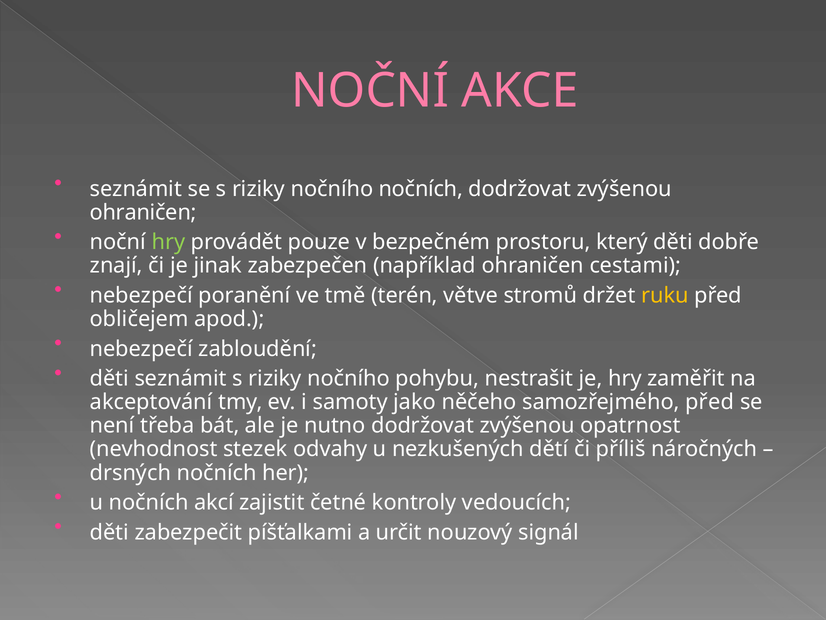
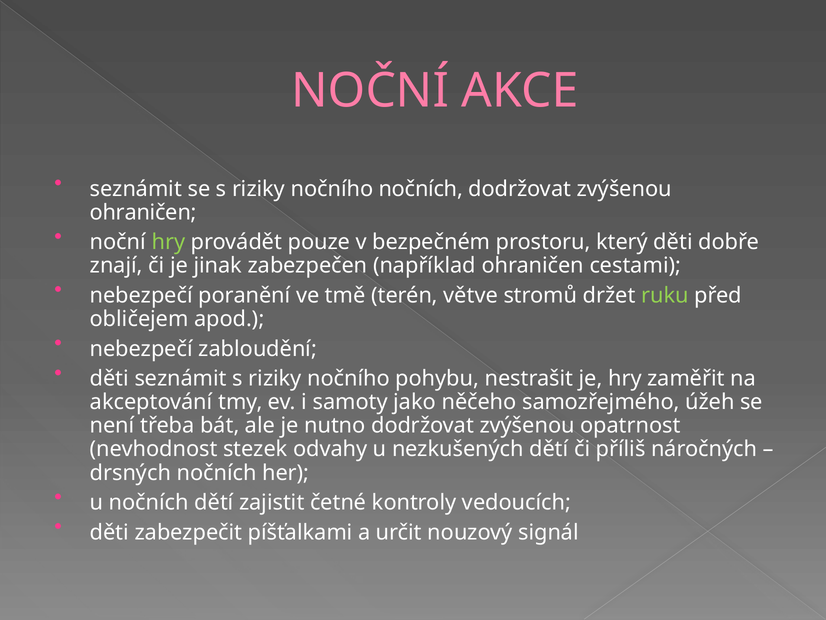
ruku colour: yellow -> light green (665, 295)
samozřejmého před: před -> úžeh (710, 402)
nočních akcí: akcí -> dětí (214, 502)
